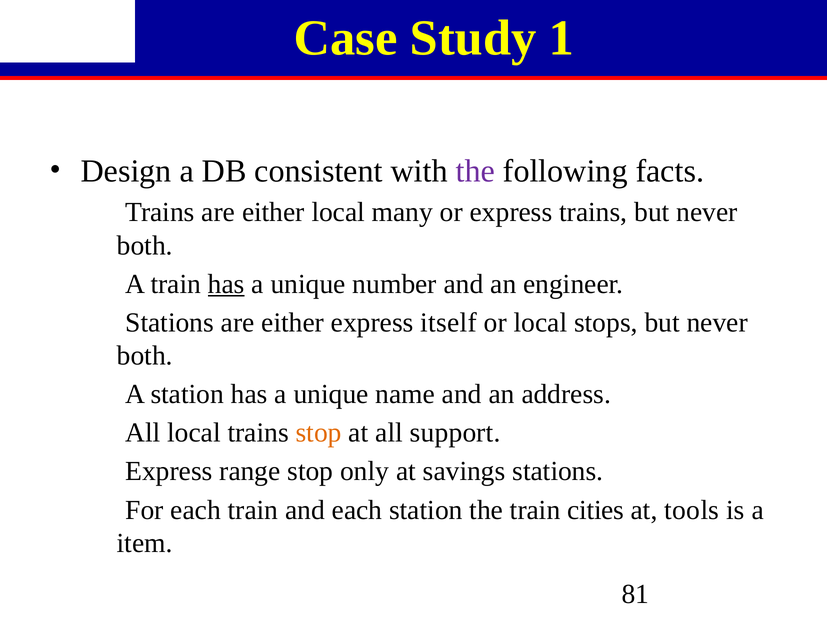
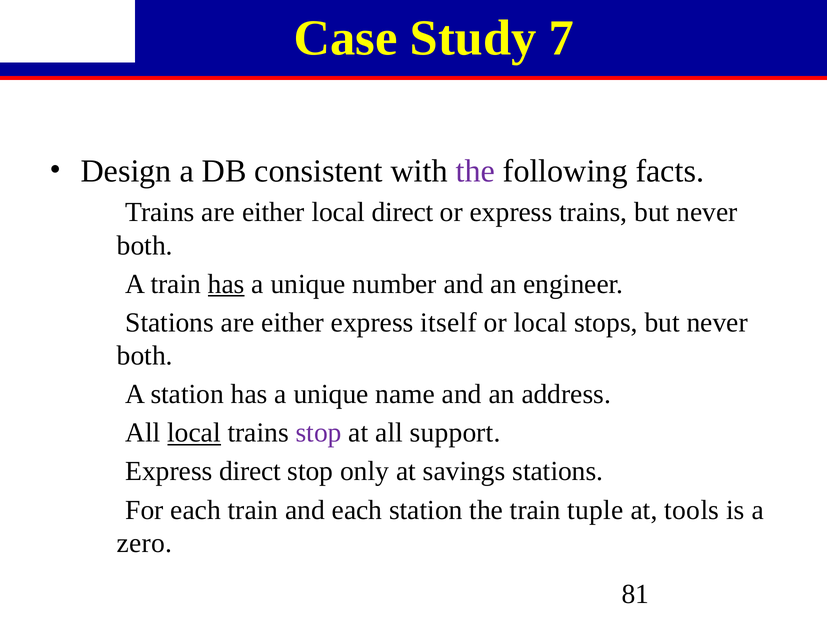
1: 1 -> 7 (562, 38)
local many: many -> direct (403, 212)
local underline: none -> present (194, 433)
stop colour: orange -> purple (319, 433)
range: range -> direct (250, 472)
cities: cities -> tuple (595, 510)
item: item -> zero (145, 543)
